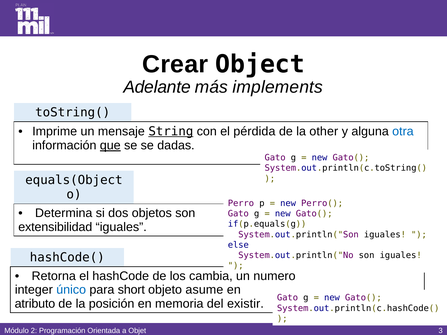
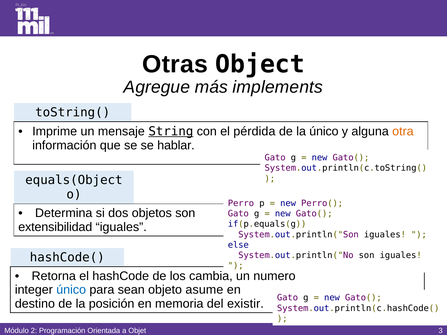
Crear: Crear -> Otras (175, 64)
Adelante: Adelante -> Agregue (157, 87)
la other: other -> único (324, 131)
otra colour: blue -> orange (403, 131)
que underline: present -> none (110, 146)
dadas: dadas -> hablar (176, 146)
short: short -> sean (131, 290)
atributo: atributo -> destino (35, 304)
